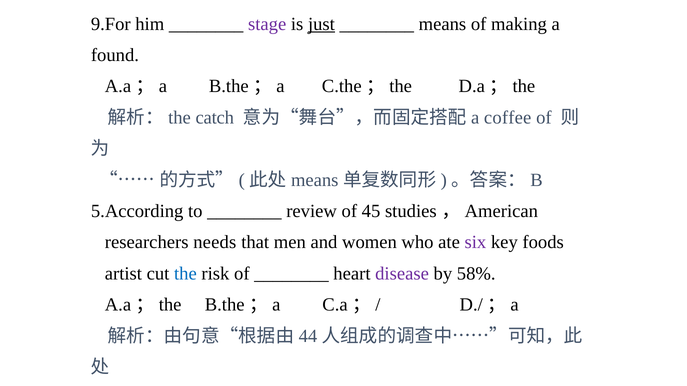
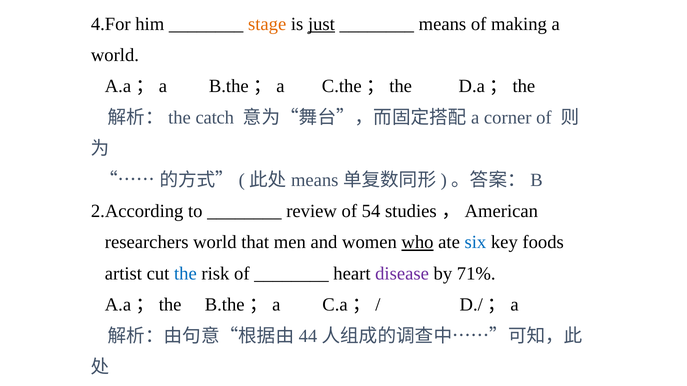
9.For: 9.For -> 4.For (111, 24)
stage colour: purple -> orange (267, 24)
found: found -> world (115, 55)
coffee: coffee -> corner (508, 118)
5.According: 5.According -> 2.According (137, 211)
45: 45 -> 54 (371, 211)
researchers needs: needs -> world (215, 243)
who underline: none -> present (418, 243)
six colour: purple -> blue (475, 243)
58%: 58% -> 71% (476, 274)
